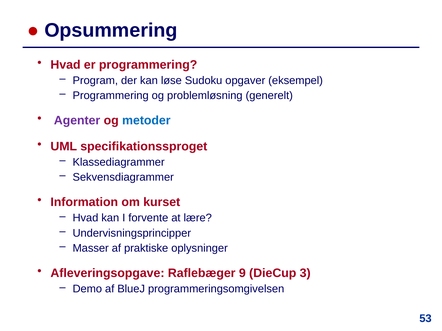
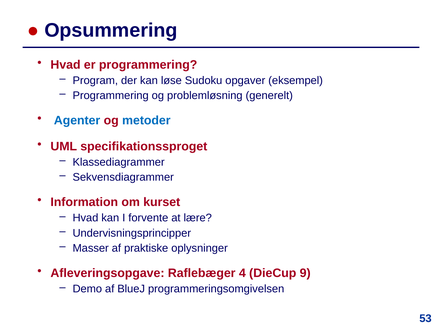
Agenter colour: purple -> blue (77, 121)
9: 9 -> 4 (242, 274)
3: 3 -> 9 (305, 274)
